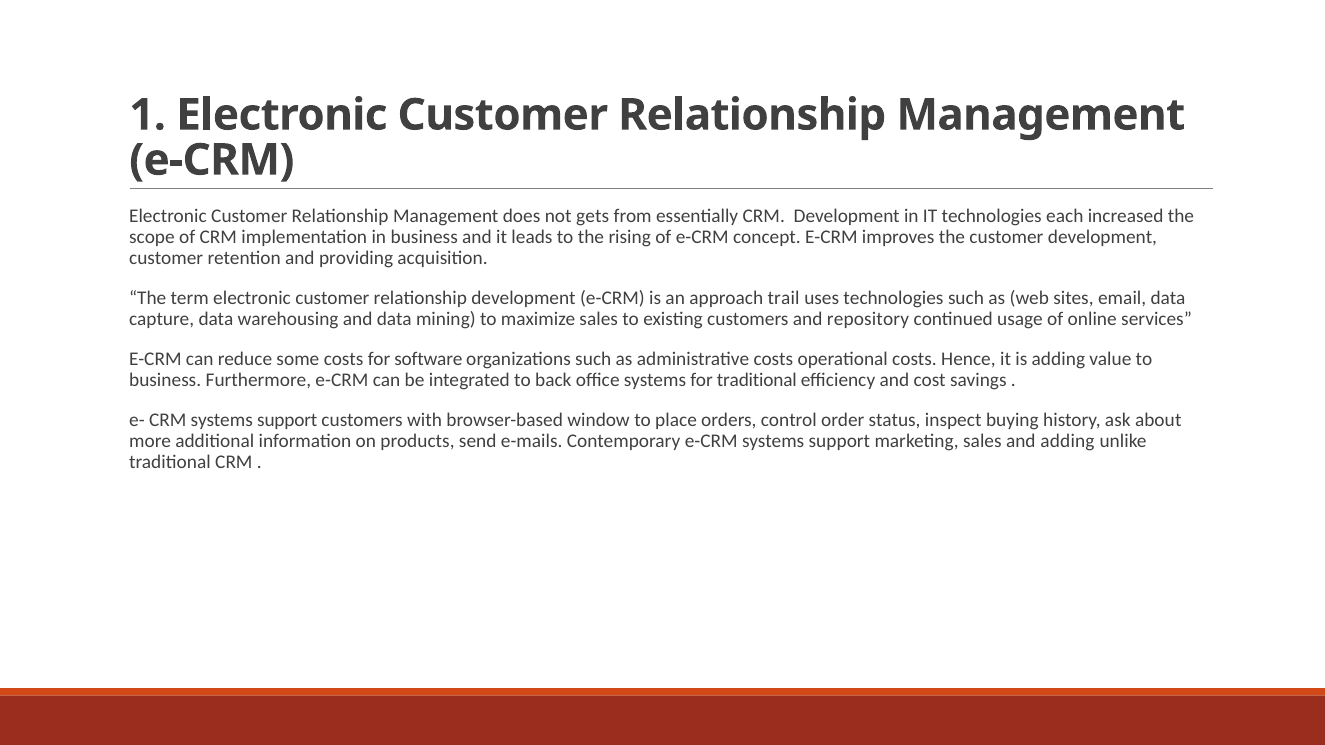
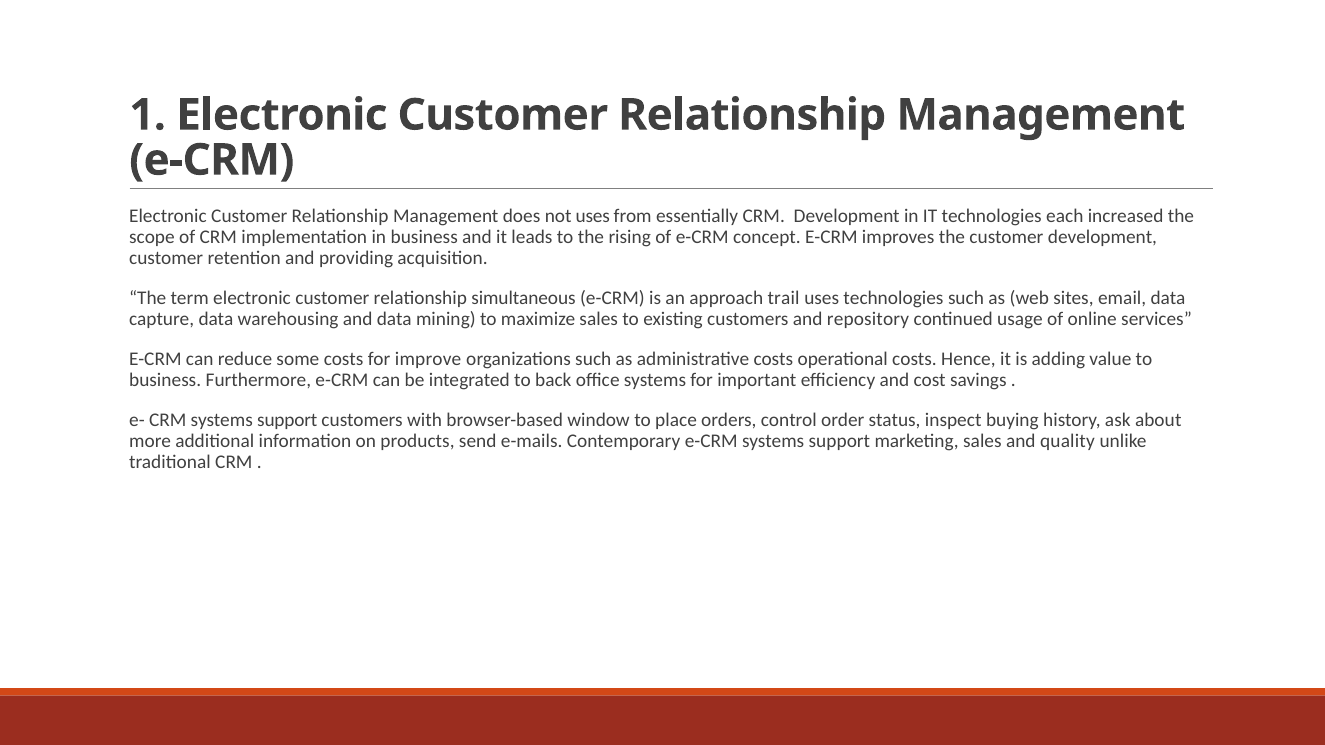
not gets: gets -> uses (593, 216)
relationship development: development -> simultaneous (524, 298)
software: software -> improve (428, 359)
for traditional: traditional -> important (757, 380)
and adding: adding -> quality (1067, 441)
